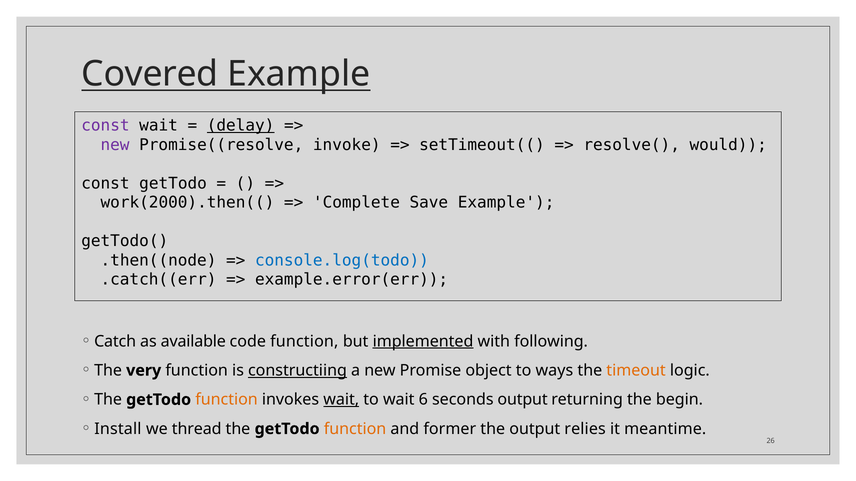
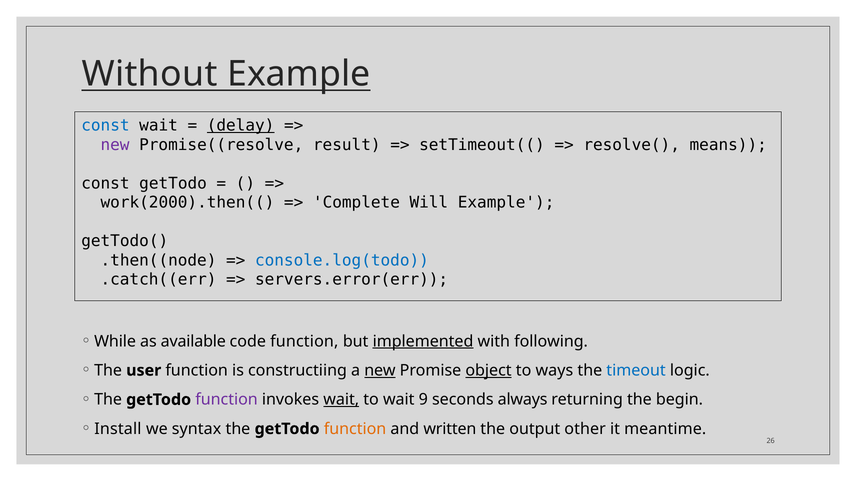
Covered: Covered -> Without (149, 74)
const colour: purple -> blue (105, 126)
invoke: invoke -> result (347, 145)
would: would -> means (728, 145)
Save: Save -> Will (429, 203)
example.error(err: example.error(err -> servers.error(err (352, 280)
Catch: Catch -> While (115, 342)
very: very -> user (144, 371)
constructiing underline: present -> none (297, 371)
new underline: none -> present (380, 371)
object underline: none -> present (489, 371)
timeout colour: orange -> blue (636, 371)
function colour: orange -> purple (227, 400)
6: 6 -> 9 (423, 400)
seconds output: output -> always (523, 400)
thread: thread -> syntax (197, 429)
former: former -> written (450, 429)
relies: relies -> other (585, 429)
